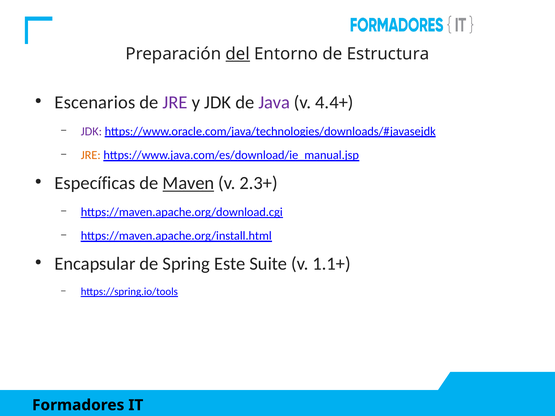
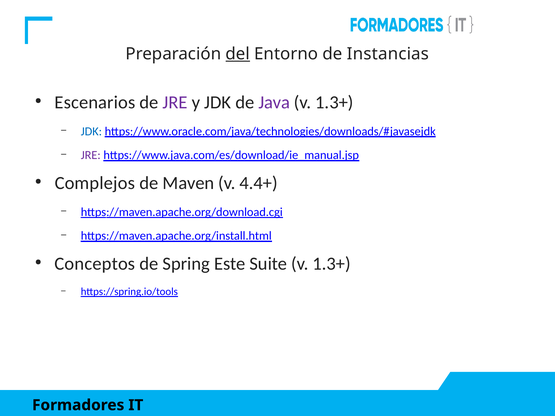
Estructura: Estructura -> Instancias (388, 54)
4.4+: 4.4+ -> 1.3+ (334, 103)
JDK colour: purple -> blue (91, 131)
JRE colour: orange -> purple (91, 155)
Específicas: Específicas -> Complejos (95, 183)
Maven underline: present -> none (188, 183)
2.3+: 2.3+ -> 4.4+ (259, 183)
Encapsular: Encapsular -> Conceptos (95, 264)
Suite v 1.1+: 1.1+ -> 1.3+ (332, 264)
